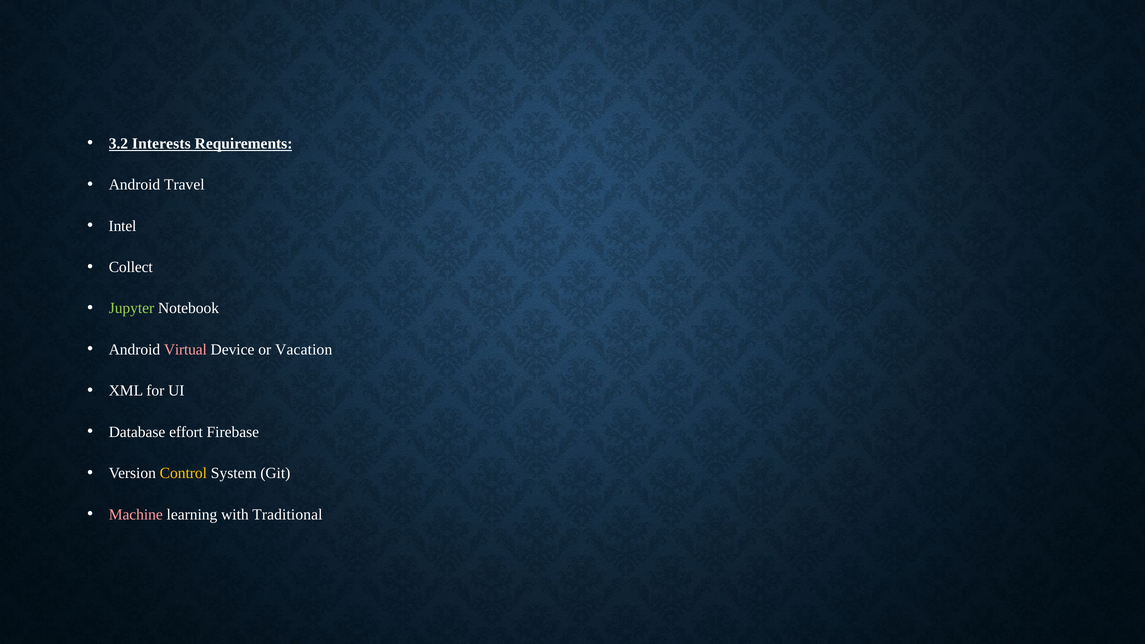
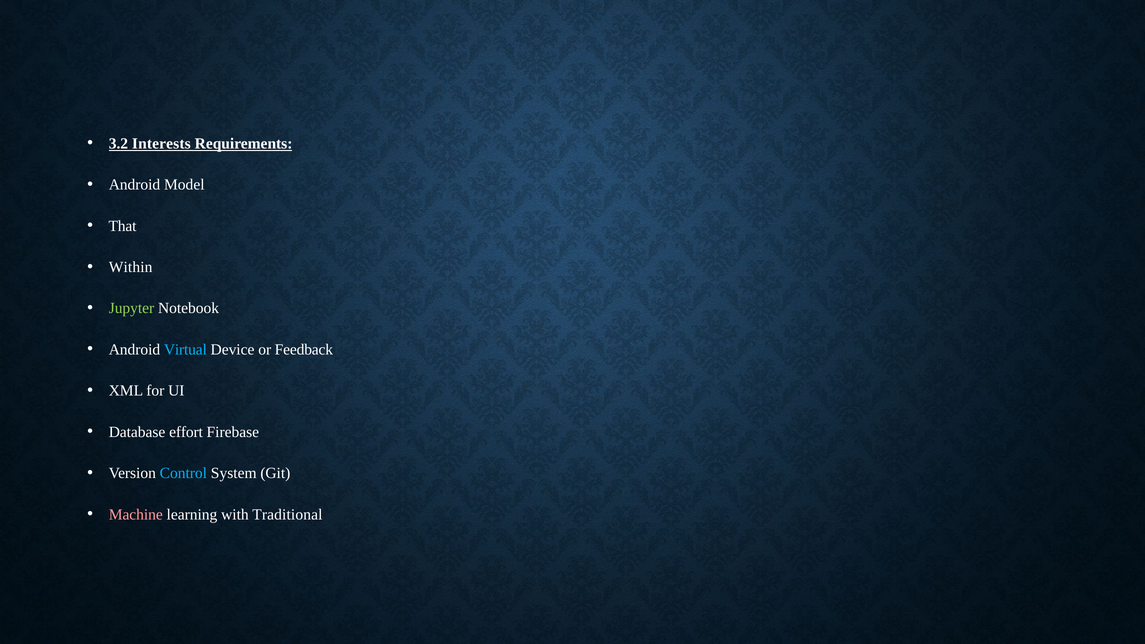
Travel: Travel -> Model (184, 185)
Intel: Intel -> That (123, 226)
Collect: Collect -> Within (131, 267)
Virtual colour: pink -> light blue (185, 350)
Vacation: Vacation -> Feedback (304, 350)
Control colour: yellow -> light blue (183, 473)
